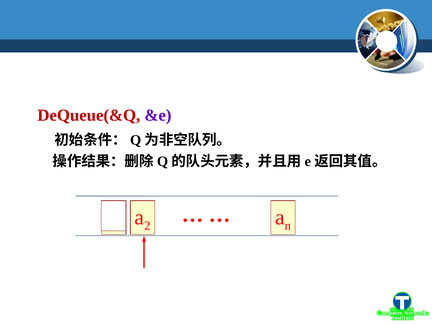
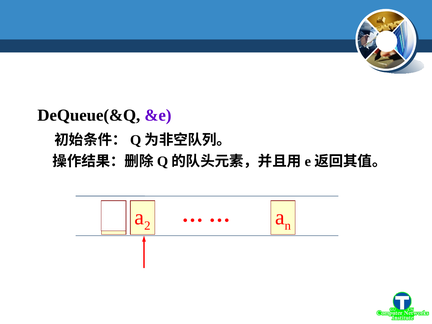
DeQueue(&Q colour: red -> black (89, 115)
